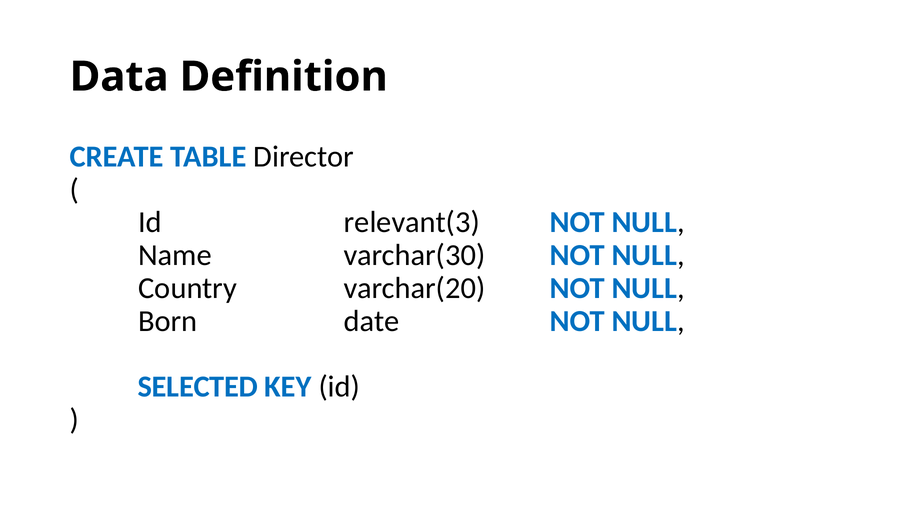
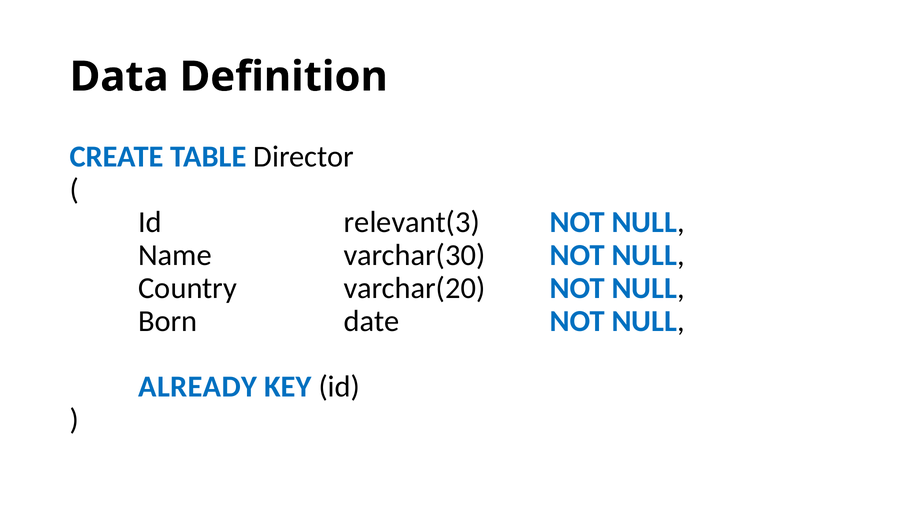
SELECTED: SELECTED -> ALREADY (198, 387)
